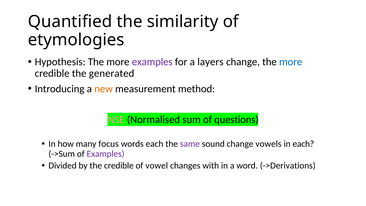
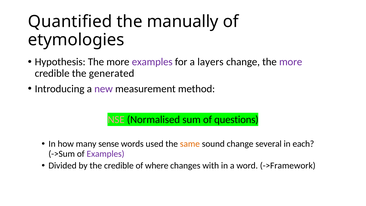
similarity: similarity -> manually (183, 22)
more colour: blue -> purple (291, 62)
new colour: orange -> purple (104, 89)
focus: focus -> sense (109, 144)
words each: each -> used (155, 144)
same colour: purple -> orange (190, 144)
vowels: vowels -> several (269, 144)
vowel: vowel -> where (157, 166)
->Derivations: ->Derivations -> ->Framework (288, 166)
